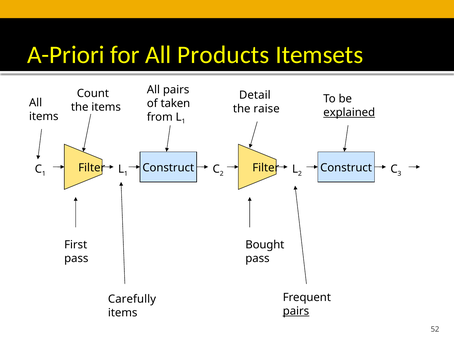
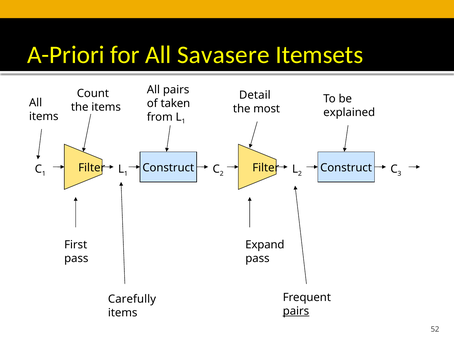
Products: Products -> Savasere (223, 55)
raise: raise -> most (267, 109)
explained underline: present -> none (349, 113)
Bought: Bought -> Expand (265, 245)
